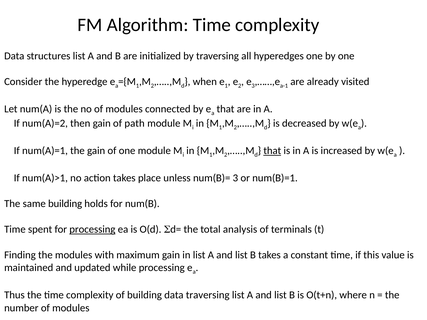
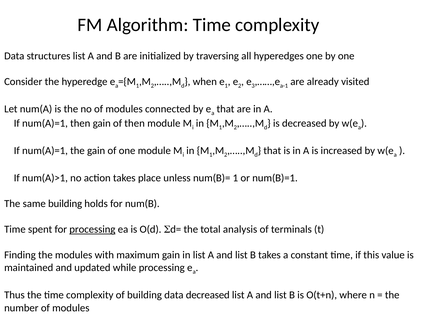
num(A)=2: num(A)=2 -> num(A)=1 (45, 123)
of path: path -> then (135, 123)
that underline: present -> none (272, 151)
num(B)= 3: 3 -> 1 (235, 178)
data traversing: traversing -> decreased (208, 295)
